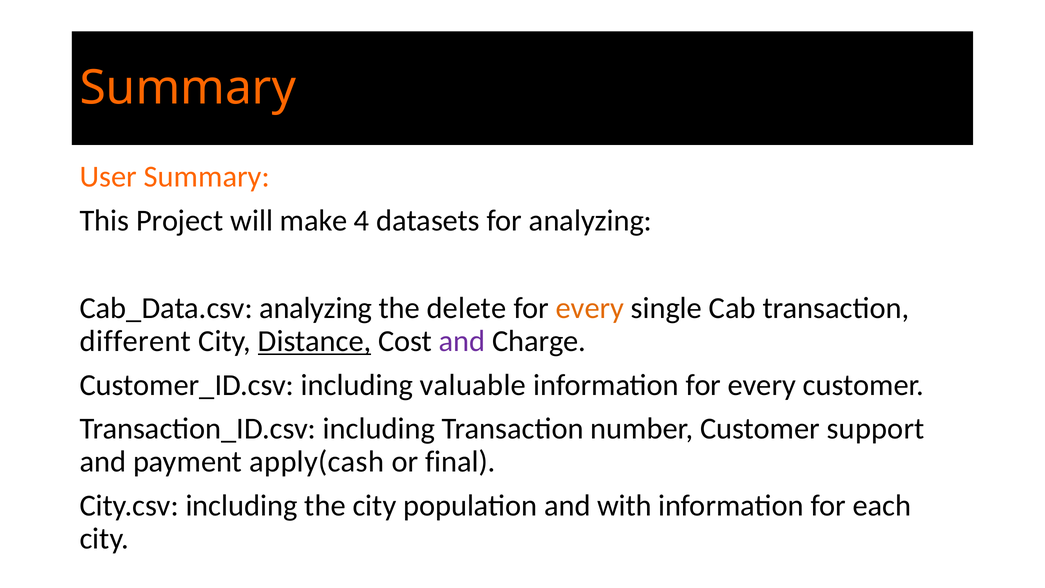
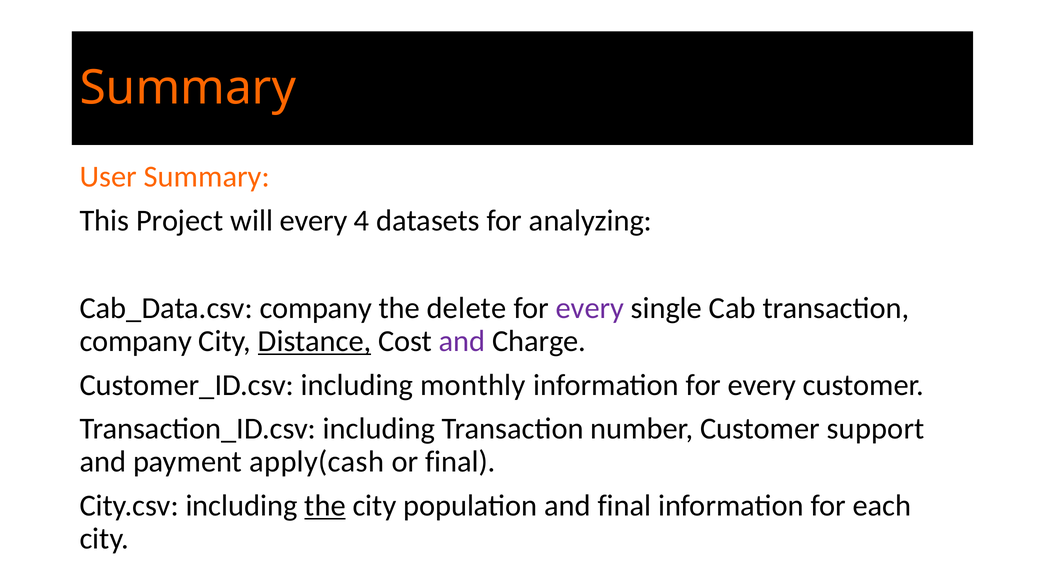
will make: make -> every (314, 220)
Cab_Data.csv analyzing: analyzing -> company (316, 308)
every colour: orange -> purple (590, 308)
different: different -> company (136, 341)
valuable: valuable -> monthly (473, 385)
the underline: none -> present (325, 505)
and with: with -> final (624, 505)
